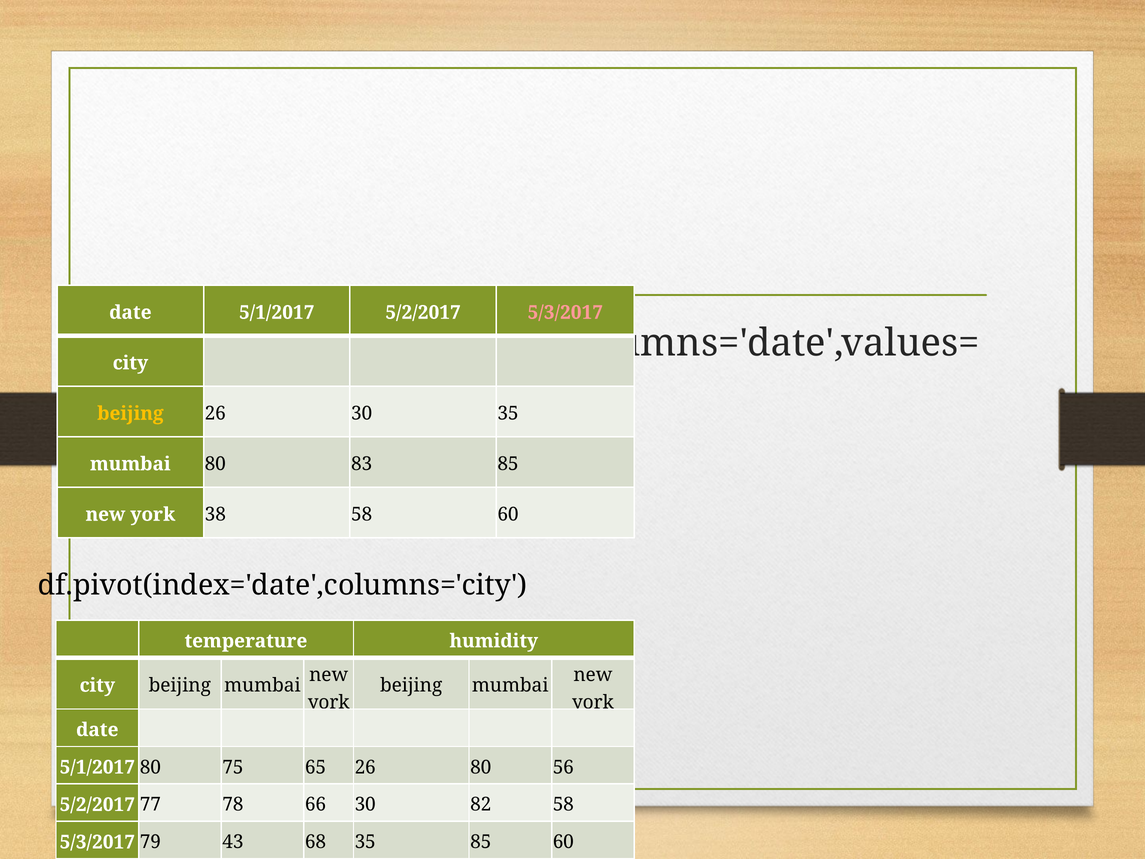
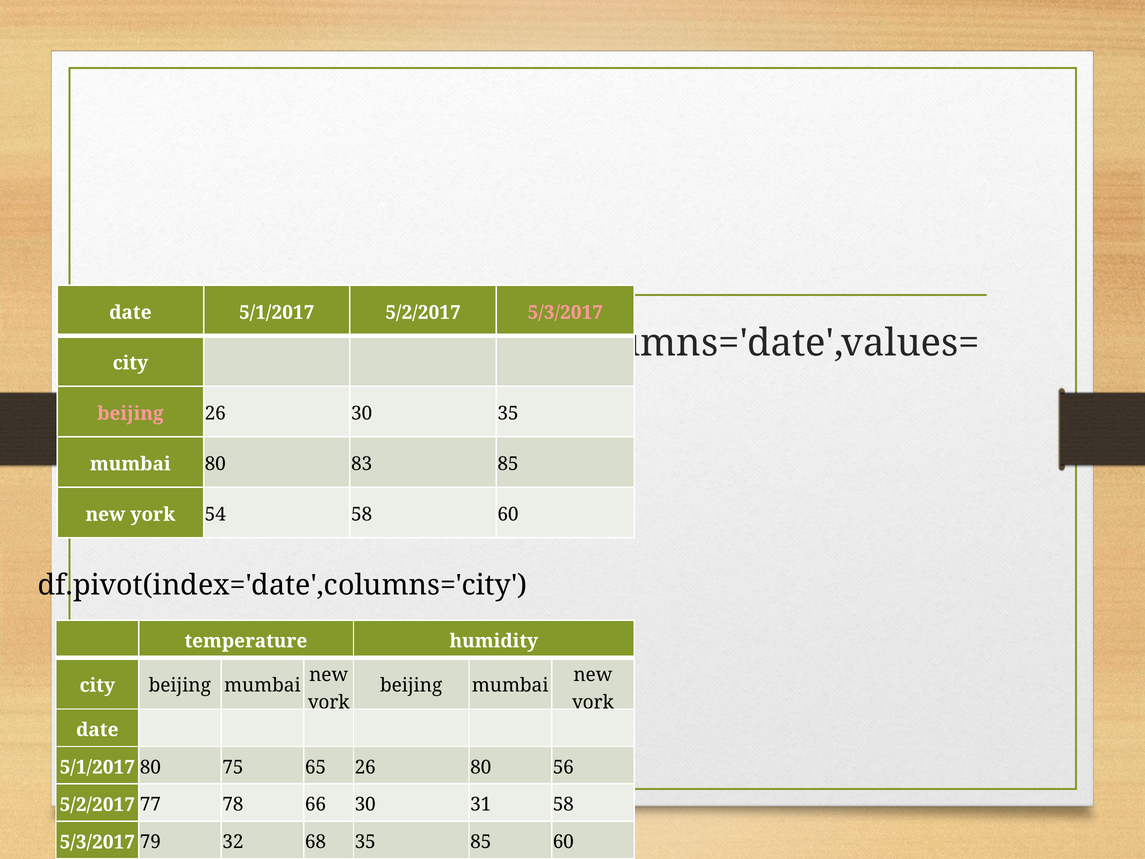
beijing colour: yellow -> pink (130, 413)
38: 38 -> 54 (215, 514)
82: 82 -> 31 (481, 804)
43: 43 -> 32 (233, 842)
